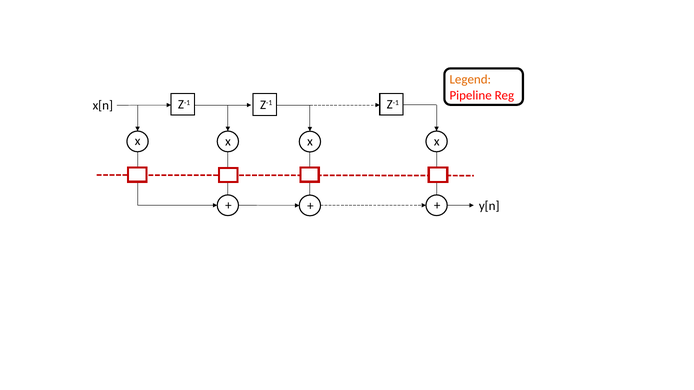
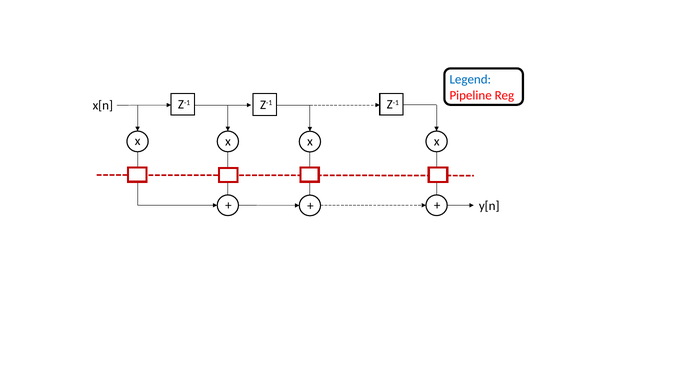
Legend colour: orange -> blue (470, 80)
